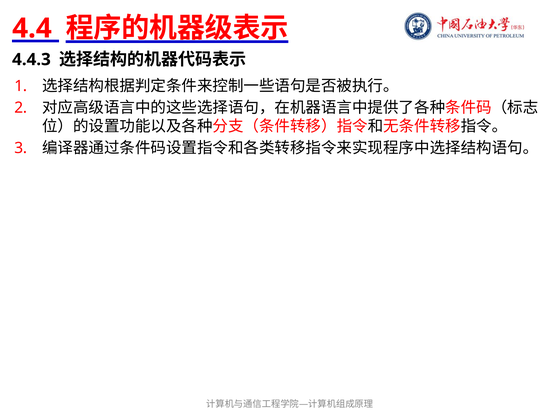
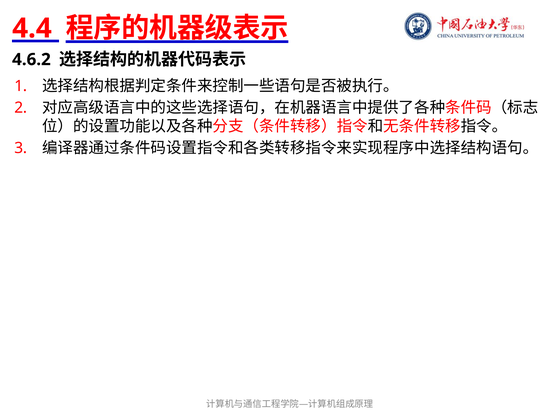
4.4.3: 4.4.3 -> 4.6.2 (31, 59)
